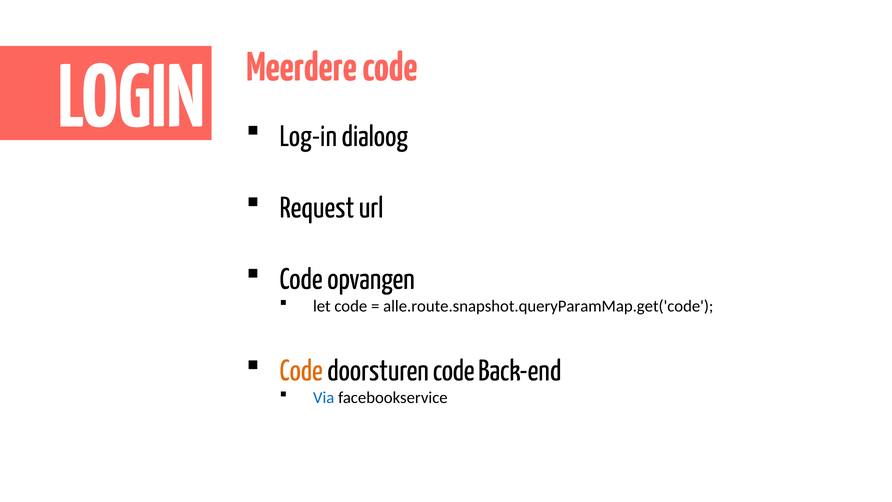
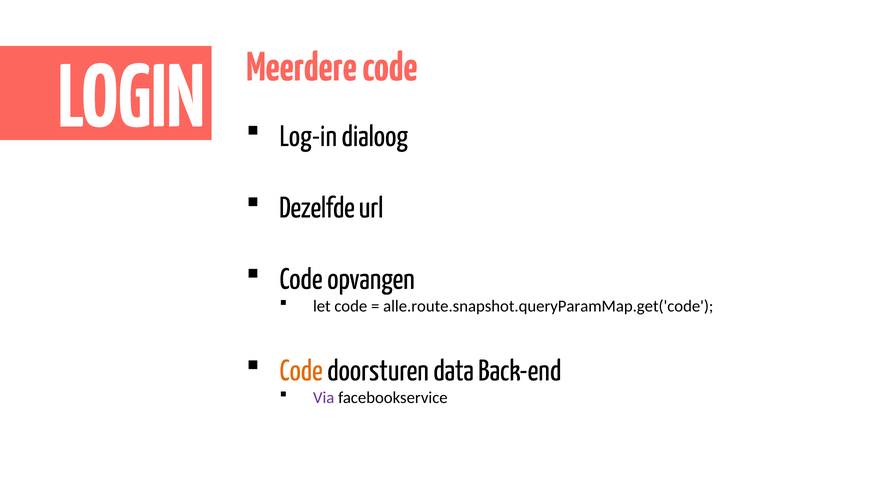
Request: Request -> Dezelfde (317, 208)
doorsturen code: code -> data (454, 370)
Via colour: blue -> purple (324, 397)
